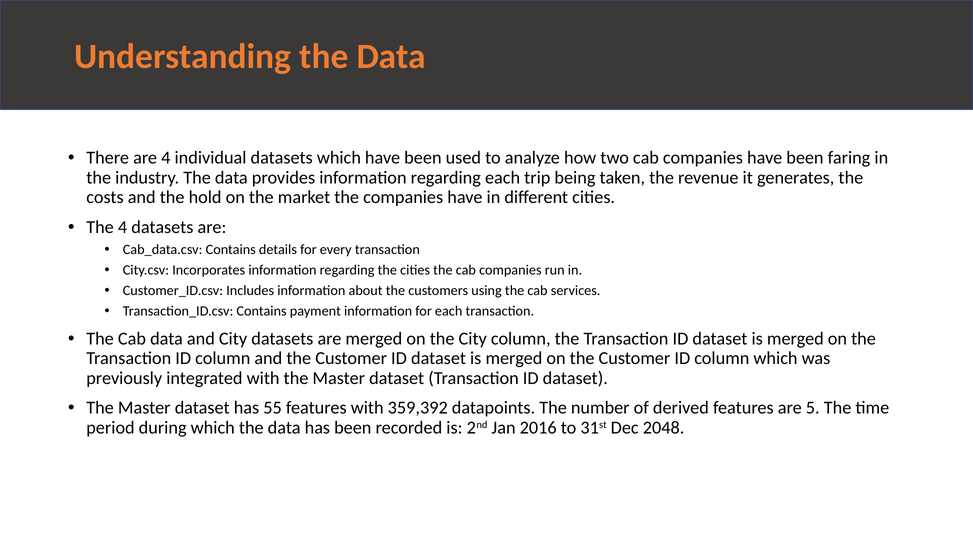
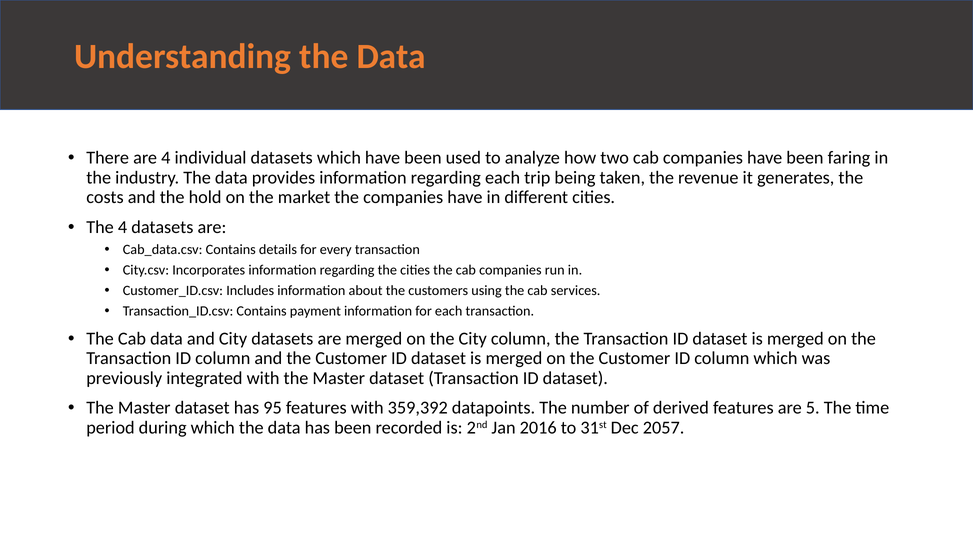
55: 55 -> 95 (273, 408)
2048: 2048 -> 2057 (664, 428)
